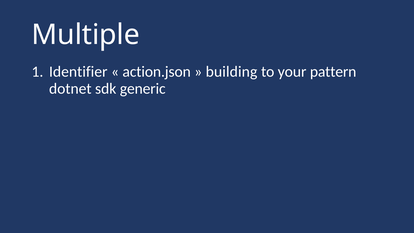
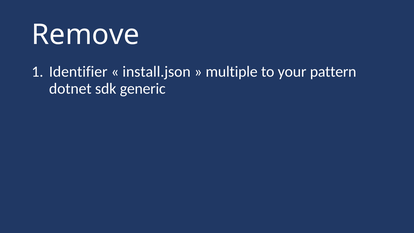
Multiple: Multiple -> Remove (86, 35)
action.json: action.json -> install.json (157, 72)
building: building -> multiple (232, 72)
